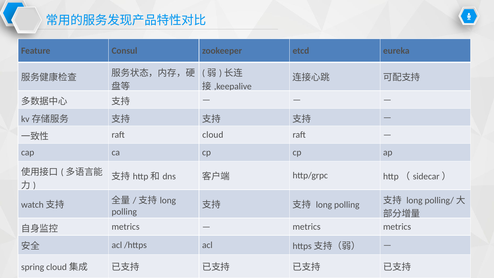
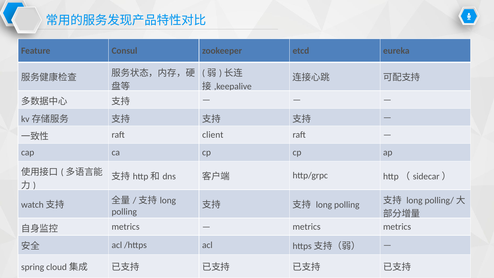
raft cloud: cloud -> client (213, 135)
